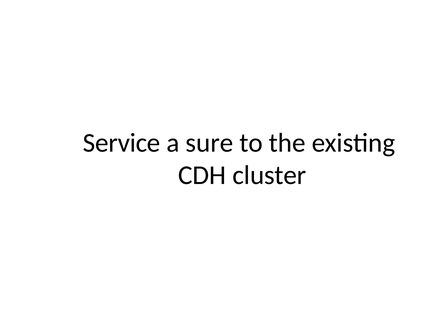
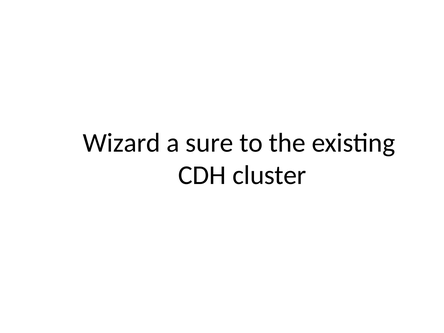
Service: Service -> Wizard (122, 143)
